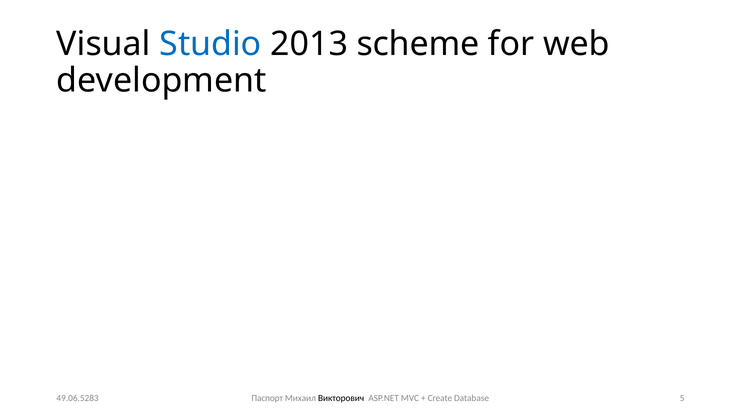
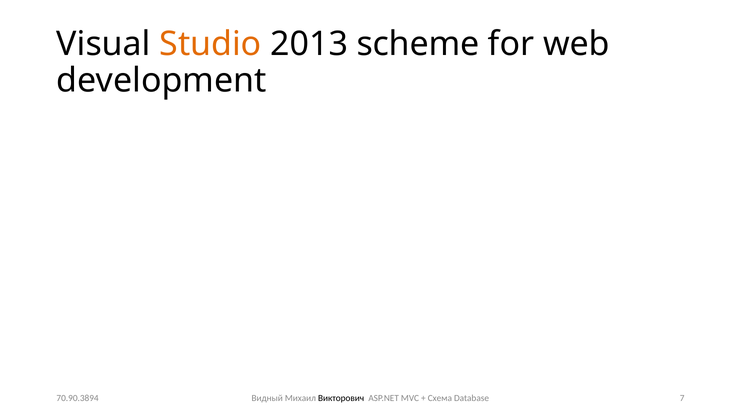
Studio colour: blue -> orange (210, 44)
Паспорт: Паспорт -> Видный (267, 398)
Create: Create -> Схема (440, 398)
5: 5 -> 7 (682, 398)
49.06.5283: 49.06.5283 -> 70.90.3894 (78, 398)
